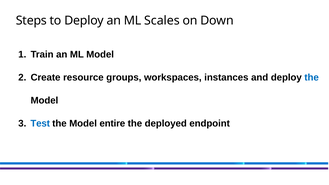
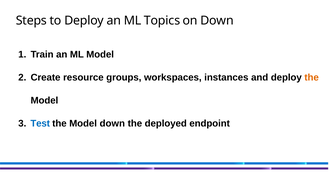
Scales: Scales -> Topics (162, 21)
the colour: blue -> orange (312, 78)
Model entire: entire -> down (112, 124)
